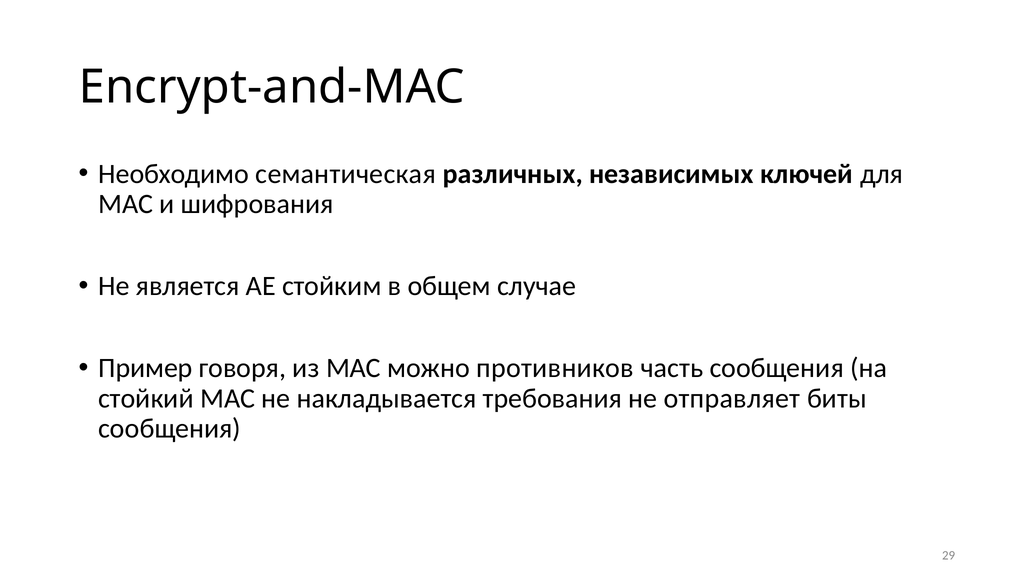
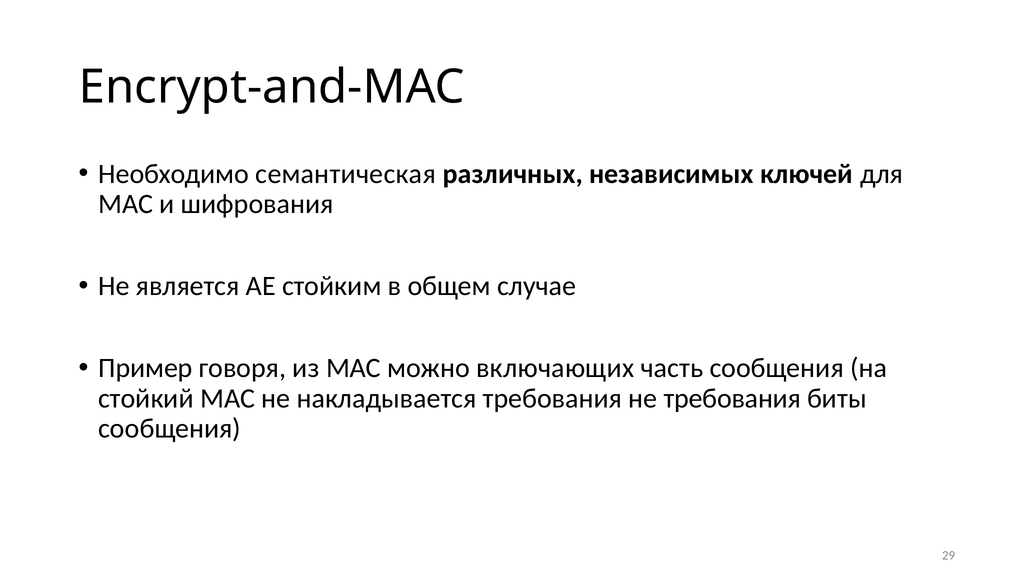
противников: противников -> включающих (555, 368)
не отправляет: отправляет -> требования (732, 398)
